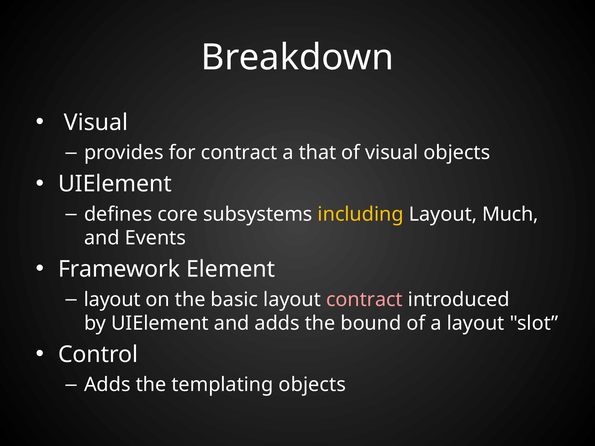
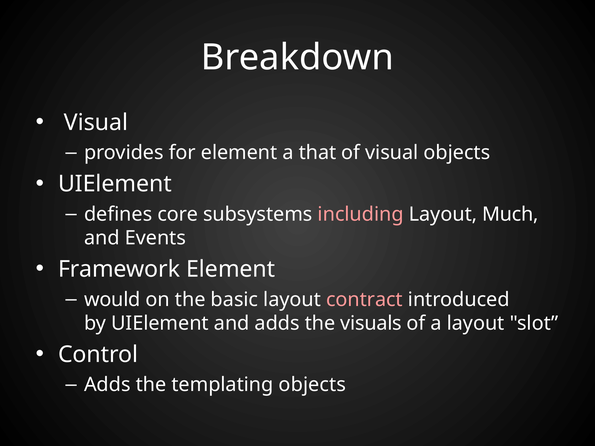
for contract: contract -> element (239, 153)
including colour: yellow -> pink (361, 214)
layout: layout -> would (112, 300)
bound: bound -> visuals (371, 323)
